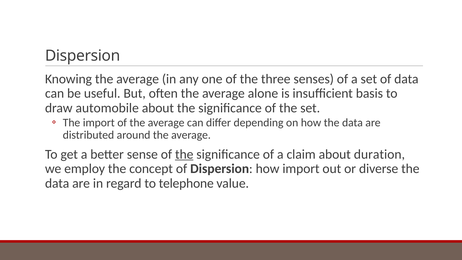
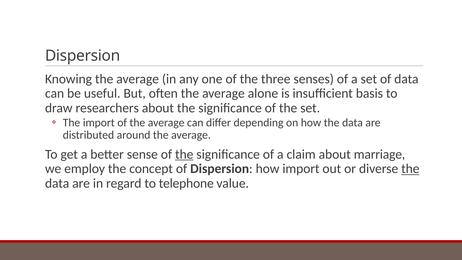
automobile: automobile -> researchers (107, 108)
duration: duration -> marriage (380, 154)
the underline: none -> present (410, 169)
